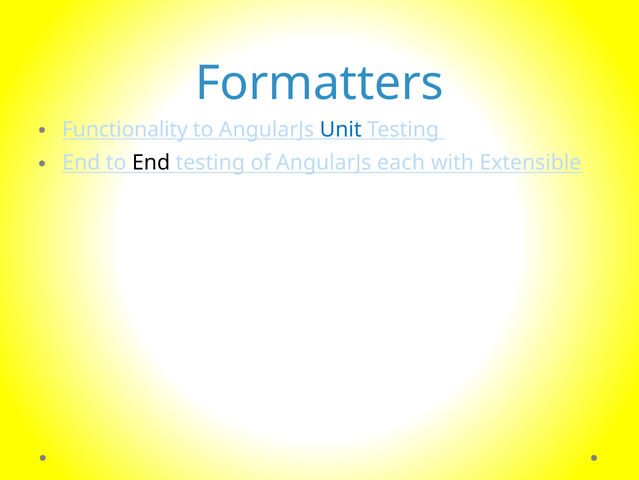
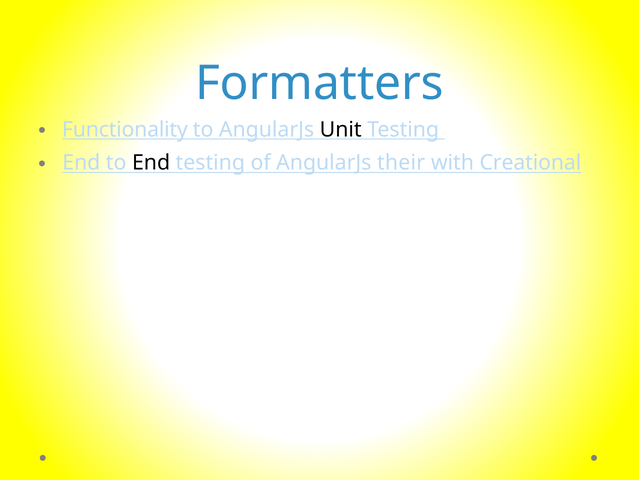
Unit colour: blue -> black (341, 129)
each: each -> their (401, 163)
Extensible: Extensible -> Creational (530, 163)
